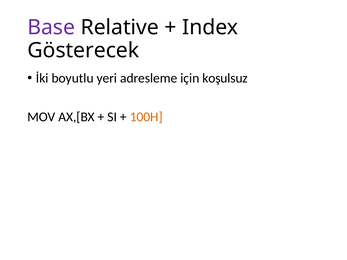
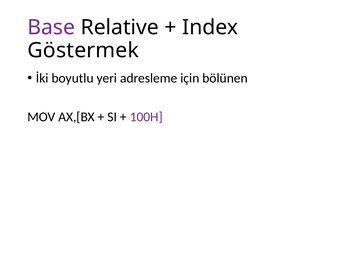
Gösterecek: Gösterecek -> Göstermek (83, 50)
koşulsuz: koşulsuz -> bölünen (225, 78)
100H colour: orange -> purple (146, 117)
